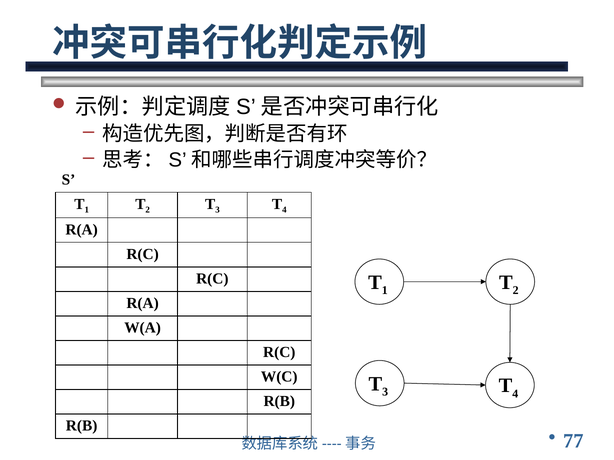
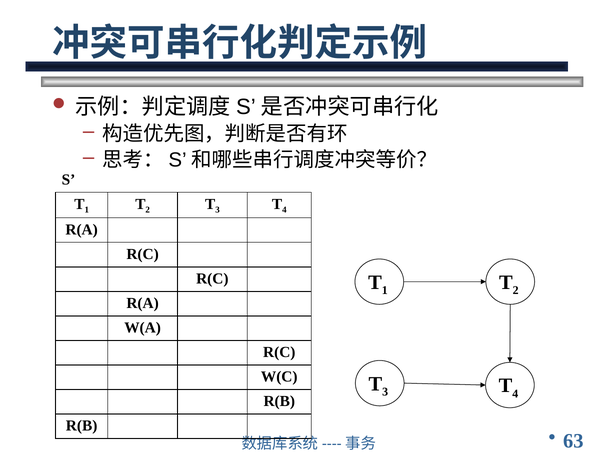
77: 77 -> 63 (573, 441)
